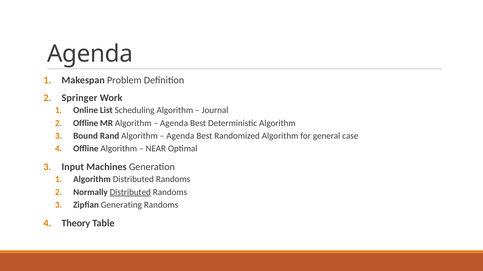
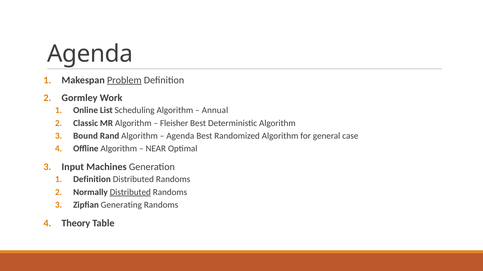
Problem underline: none -> present (124, 80)
Springer: Springer -> Gormley (80, 98)
Journal: Journal -> Annual (215, 111)
Offline: Offline -> Classic (86, 123)
Agenda: Agenda -> Fleisher (174, 123)
Algorithm: Algorithm -> Definition (92, 180)
